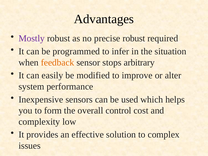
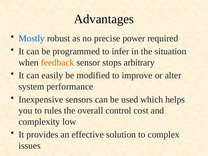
Mostly colour: purple -> blue (32, 38)
precise robust: robust -> power (134, 38)
form: form -> rules (53, 111)
